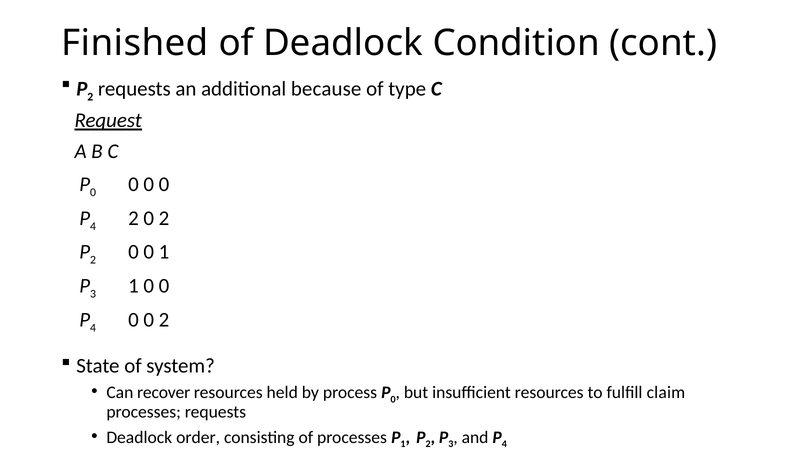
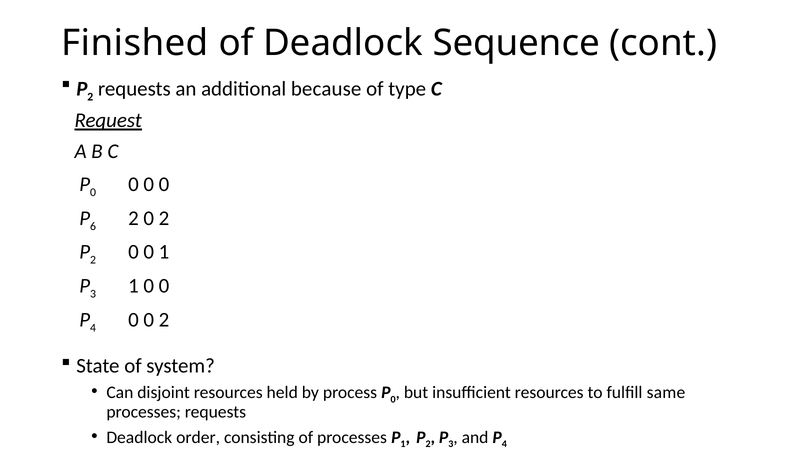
Condition: Condition -> Sequence (516, 43)
4: 4 -> 6 (93, 227)
recover: recover -> disjoint (164, 393)
claim: claim -> same (666, 393)
